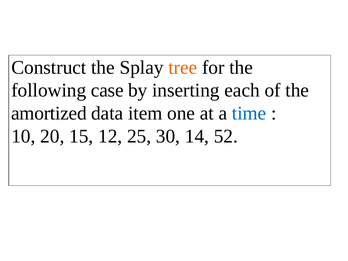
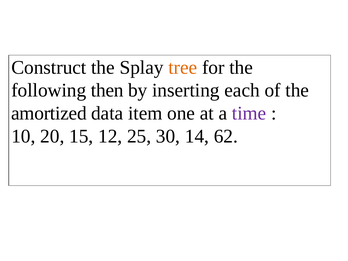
case: case -> then (107, 90)
time colour: blue -> purple (249, 113)
52: 52 -> 62 (226, 136)
